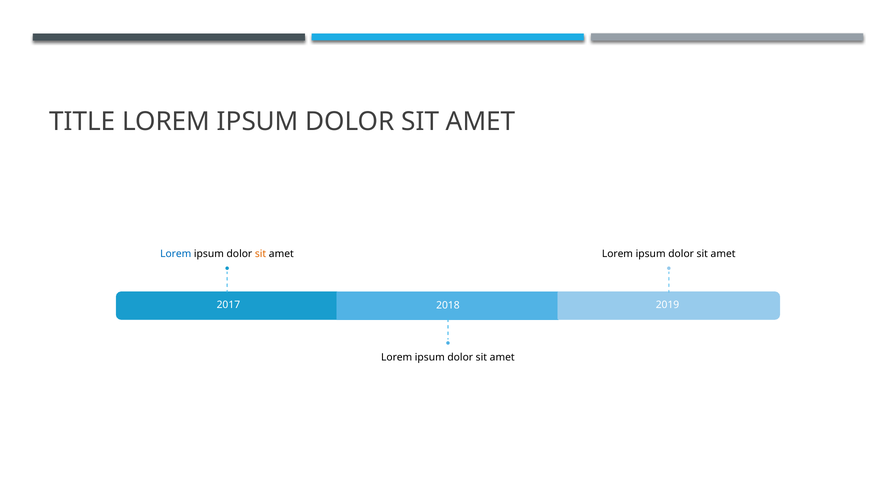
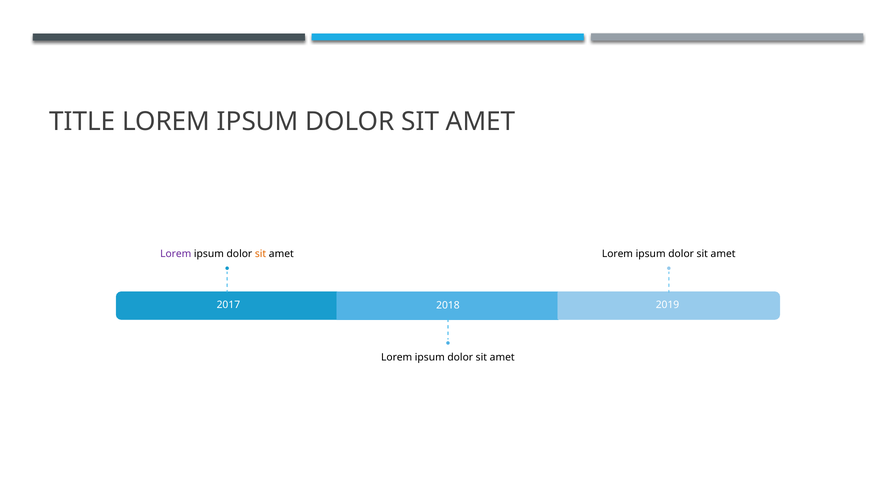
Lorem colour: blue -> purple (176, 254)
